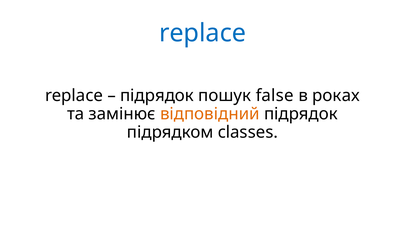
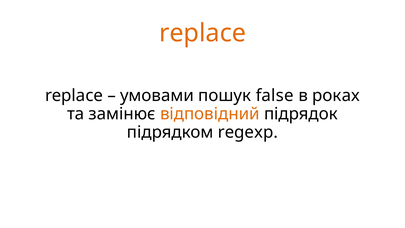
replace colour: blue -> orange (203, 33)
підрядок: підрядок -> умовами (157, 96)
classes: classes -> regexp (248, 132)
